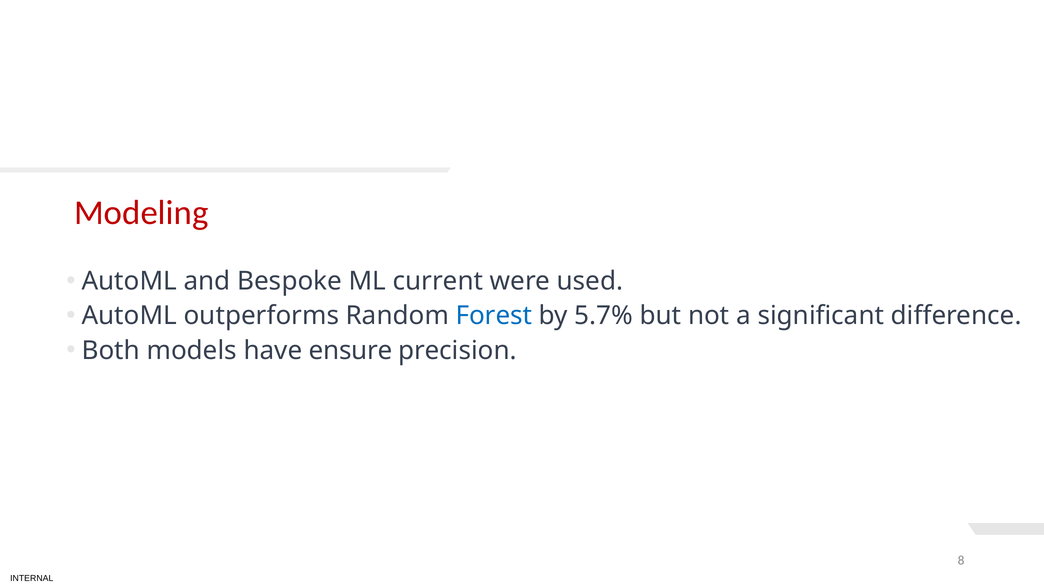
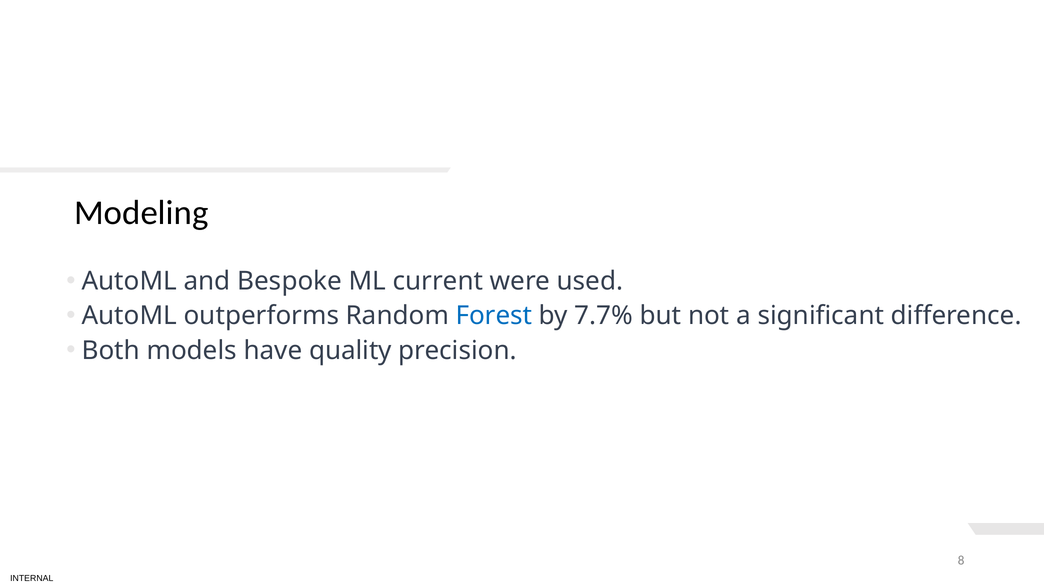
Modeling colour: red -> black (141, 213)
5.7%: 5.7% -> 7.7% (604, 316)
ensure: ensure -> quality (350, 351)
